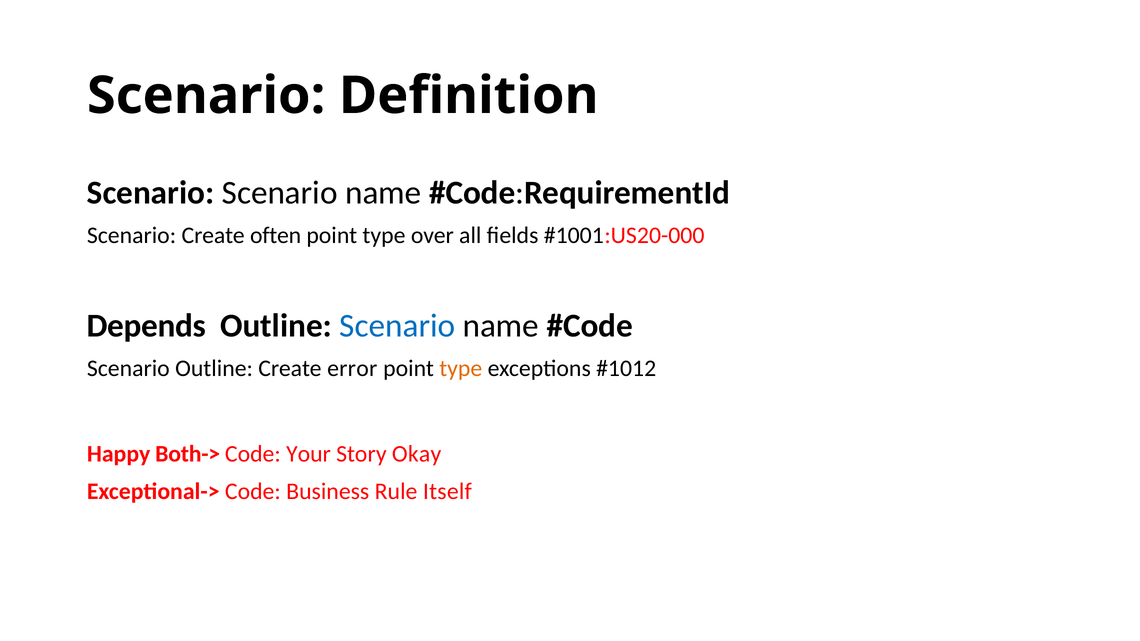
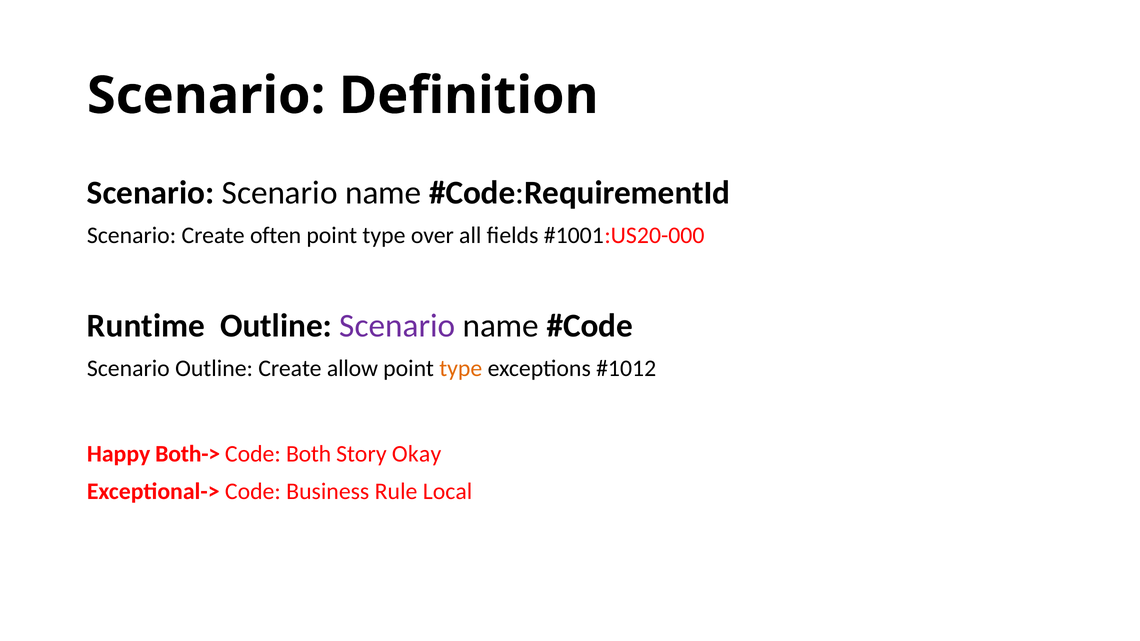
Depends: Depends -> Runtime (146, 326)
Scenario colour: blue -> purple (397, 326)
error: error -> allow (352, 369)
Your: Your -> Both (309, 454)
Itself: Itself -> Local (448, 491)
